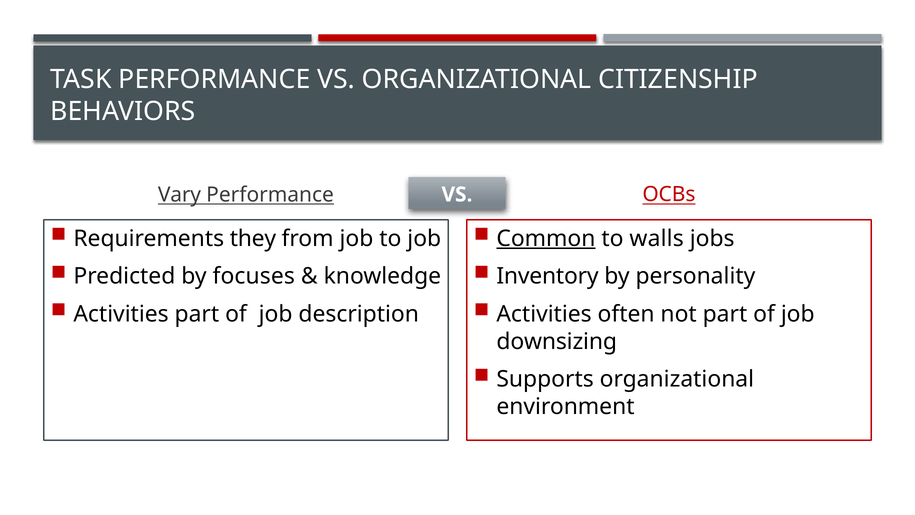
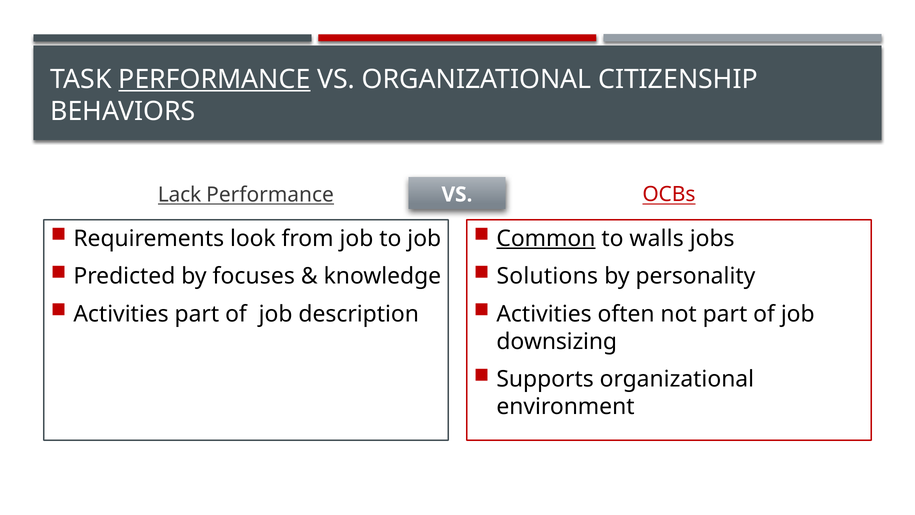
PERFORMANCE underline: none -> present (214, 79)
Vary: Vary -> Lack (180, 195)
they: they -> look (253, 238)
Inventory: Inventory -> Solutions (547, 276)
